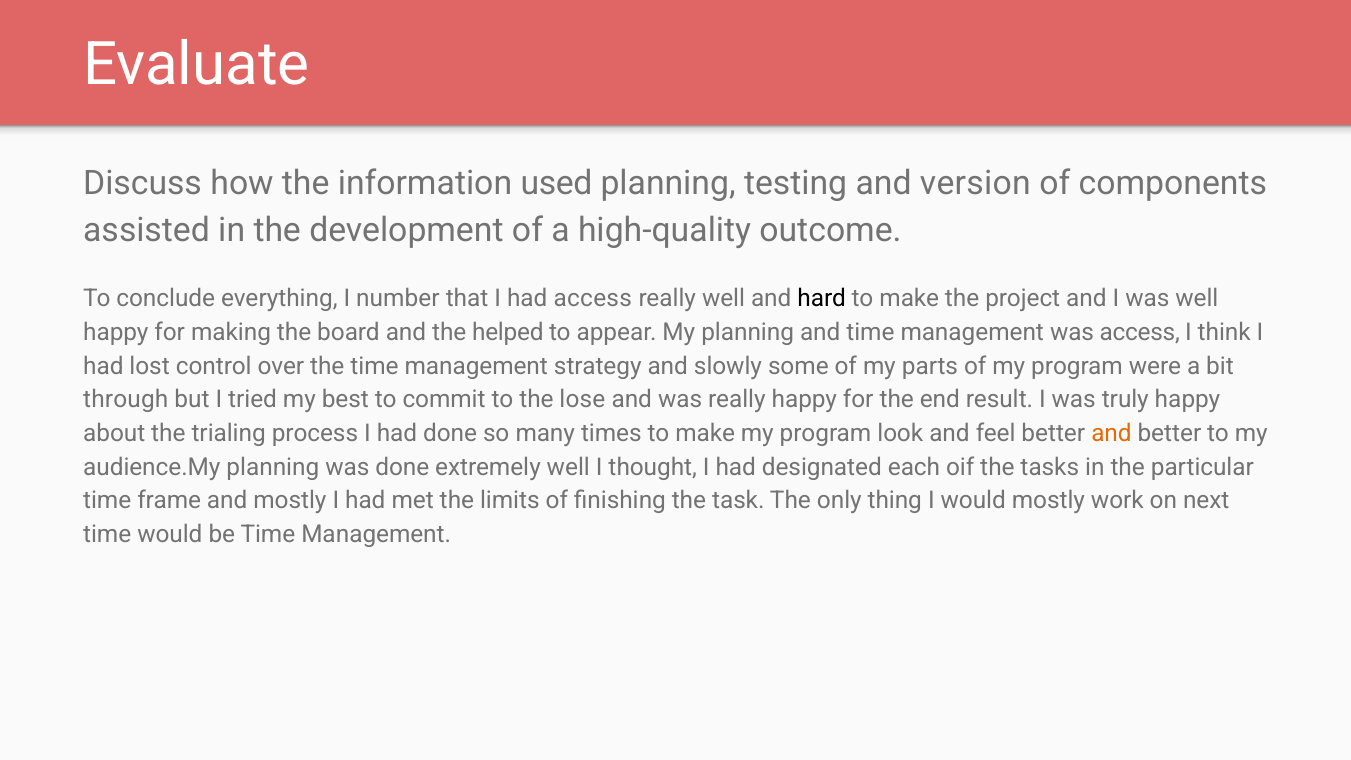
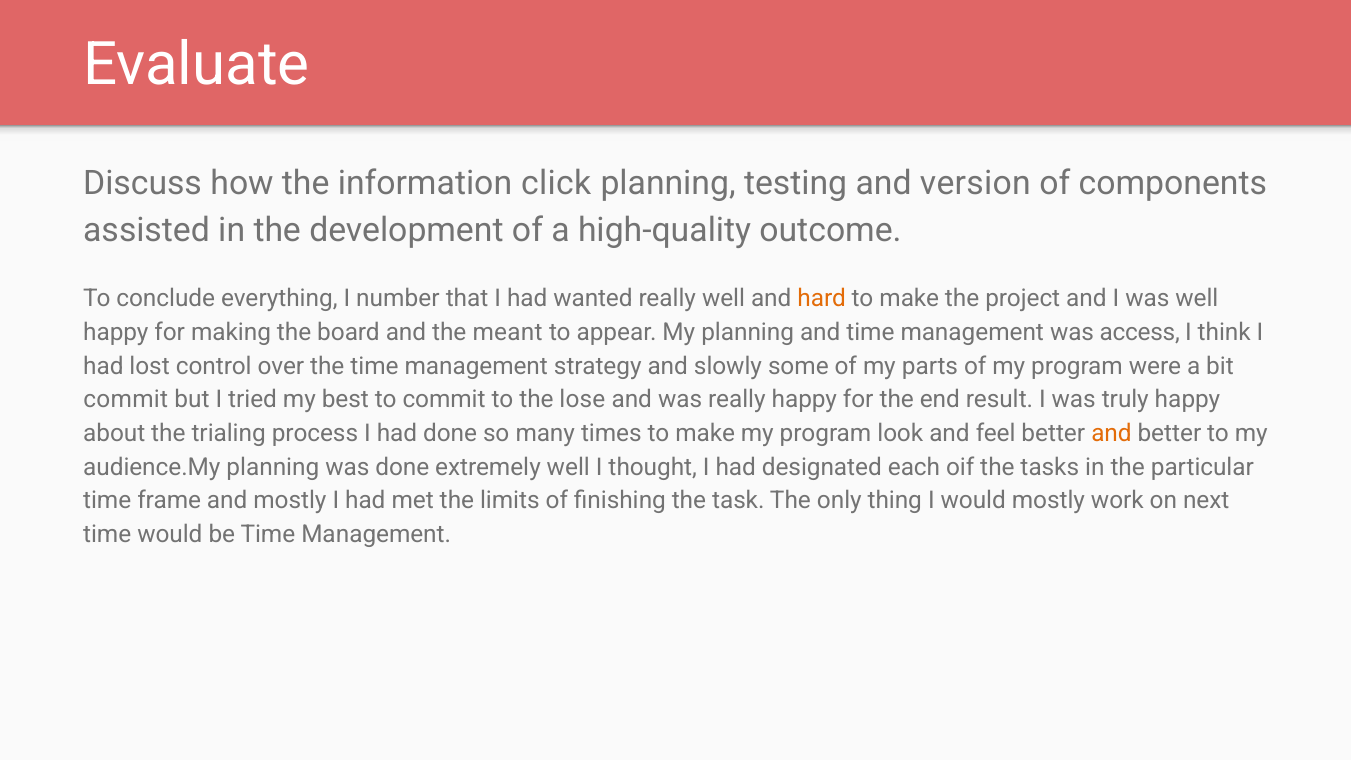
used: used -> click (556, 184)
had access: access -> wanted (593, 299)
hard colour: black -> orange (822, 299)
helped: helped -> meant (508, 332)
through: through -> commit (126, 400)
